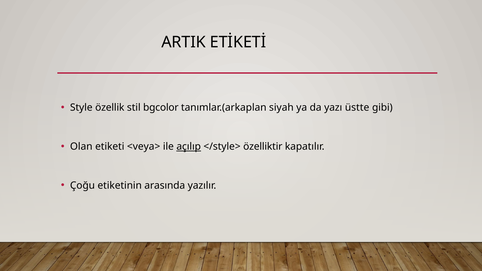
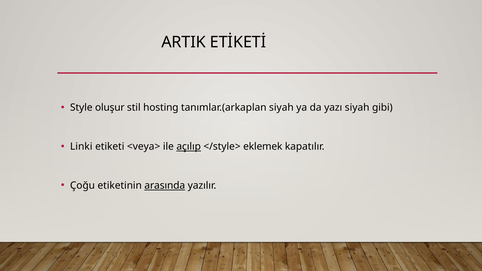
özellik: özellik -> oluşur (110, 108)
bgcolor: bgcolor -> hosting (161, 108)
yazı üstte: üstte -> siyah (357, 108)
Olan: Olan -> Linki (81, 147)
özelliktir: özelliktir -> eklemek (263, 147)
arasında underline: none -> present (165, 186)
